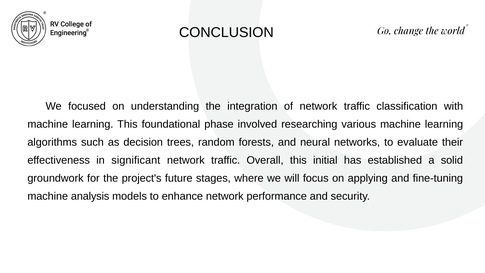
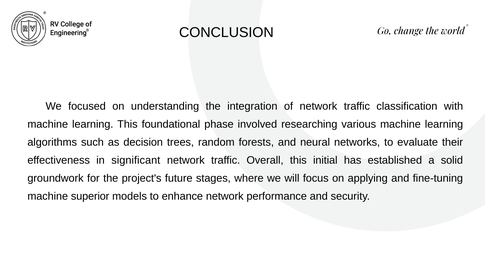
analysis: analysis -> superior (90, 196)
